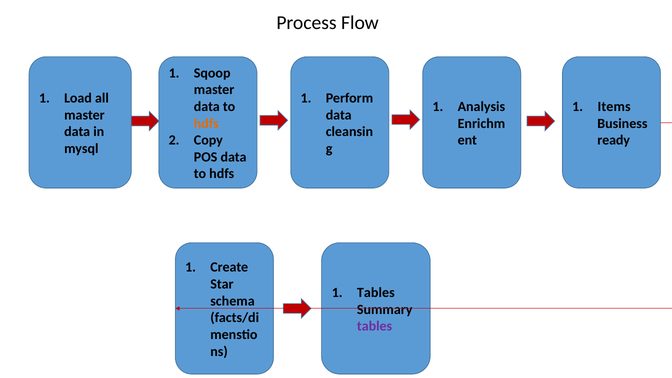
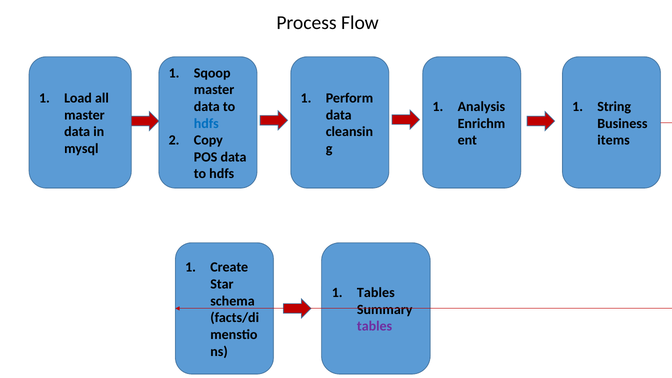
Items: Items -> String (614, 107)
hdfs colour: orange -> blue (206, 123)
ready: ready -> items (614, 140)
